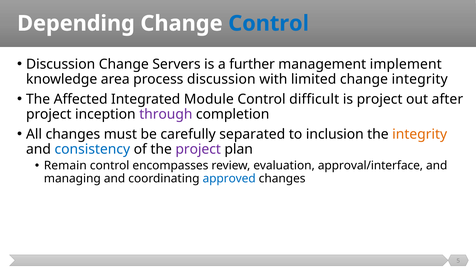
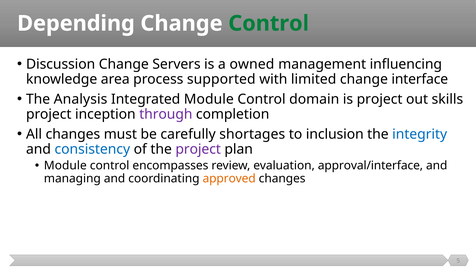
Control colour: blue -> green (269, 23)
further: further -> owned (252, 64)
implement: implement -> influencing (406, 64)
process discussion: discussion -> supported (221, 79)
change integrity: integrity -> interface (420, 79)
Affected: Affected -> Analysis (81, 99)
difficult: difficult -> domain (314, 99)
after: after -> skills (447, 99)
separated: separated -> shortages (252, 134)
integrity colour: orange -> blue (420, 134)
Remain: Remain -> Module (65, 165)
approved colour: blue -> orange (229, 178)
